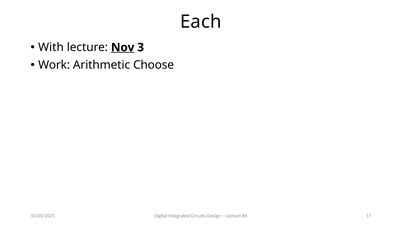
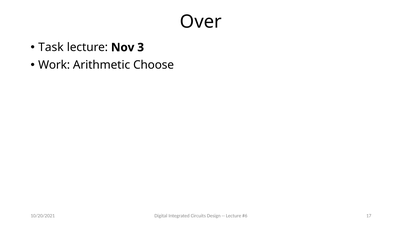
Each: Each -> Over (201, 22)
With: With -> Task (51, 47)
Nov underline: present -> none (123, 47)
